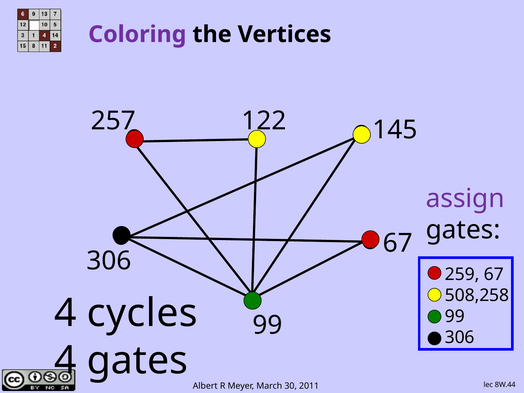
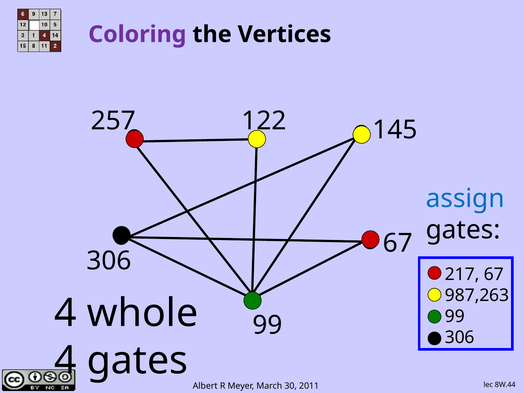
assign colour: purple -> blue (465, 198)
259: 259 -> 217 (462, 275)
508,258: 508,258 -> 987,263 (477, 295)
cycles: cycles -> whole (143, 313)
